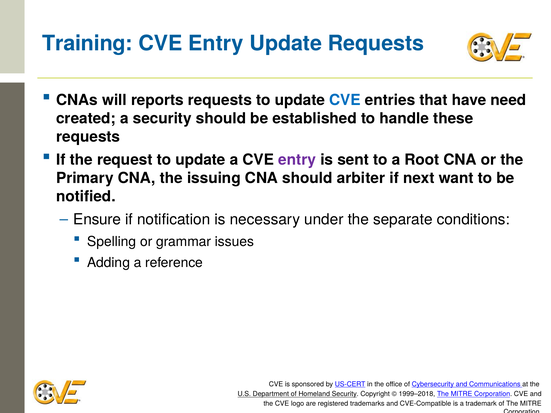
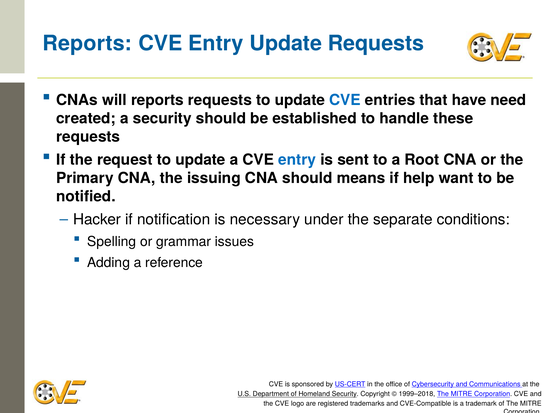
Training: Training -> Reports (87, 44)
entry colour: purple -> blue (297, 160)
arbiter: arbiter -> means (361, 178)
next: next -> help (419, 178)
Ensure: Ensure -> Hacker (97, 220)
